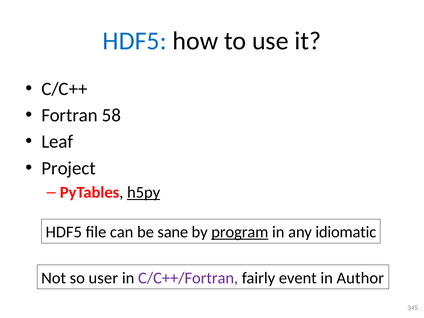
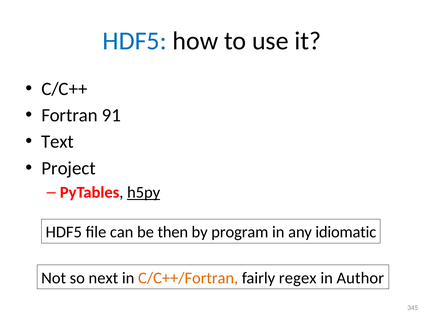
58: 58 -> 91 (111, 115)
Leaf: Leaf -> Text (57, 142)
sane: sane -> then (173, 232)
program underline: present -> none (240, 232)
user: user -> next (103, 278)
C/C++/Fortran colour: purple -> orange (188, 278)
event: event -> regex (298, 278)
